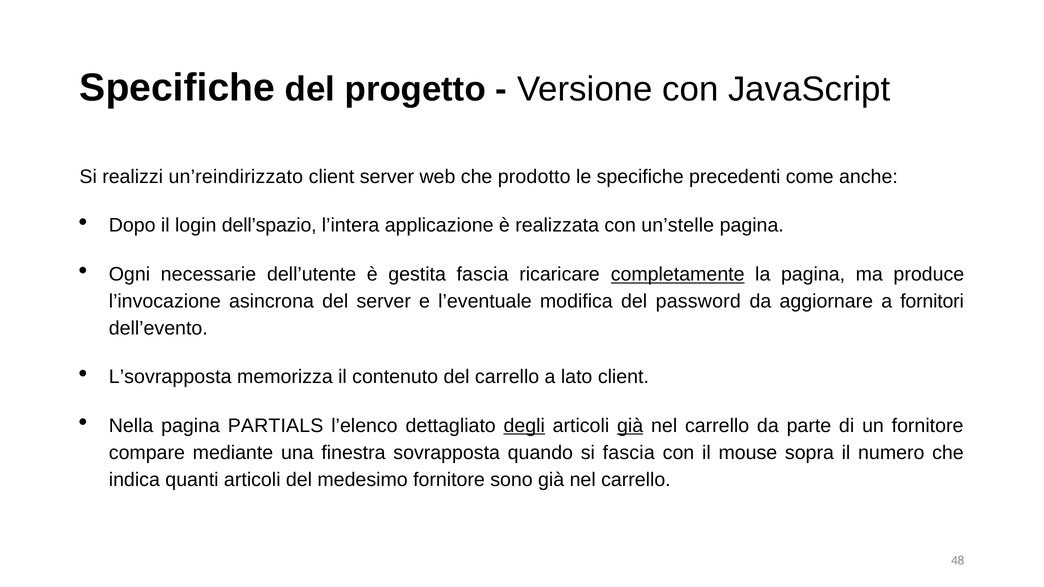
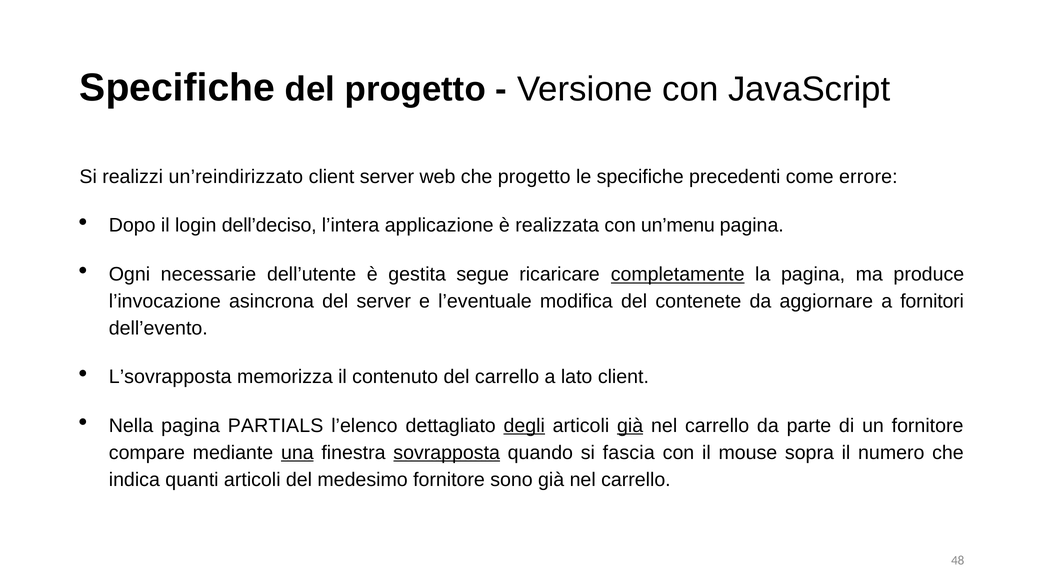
che prodotto: prodotto -> progetto (534, 177)
anche: anche -> errore (868, 177)
dell’spazio: dell’spazio -> dell’deciso (269, 226)
un’stelle: un’stelle -> un’menu (678, 226)
gestita fascia: fascia -> segue (483, 274)
password: password -> contenete (698, 301)
una underline: none -> present (297, 453)
sovrapposta underline: none -> present (447, 453)
